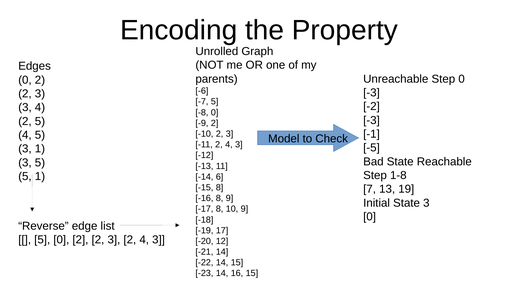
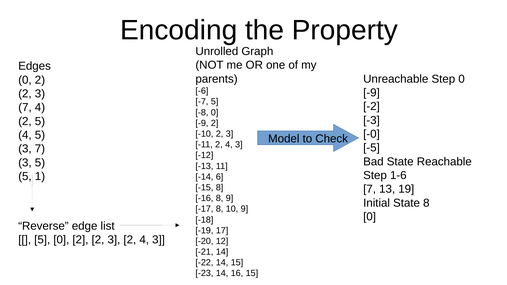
-3: -3 -> -9 (372, 93)
3: 3 -> 7 (25, 108)
-1: -1 -> -0 (372, 134)
1: 1 -> 7 (40, 149)
1-8: 1-8 -> 1-6 (398, 176)
State 3: 3 -> 8 (426, 203)
